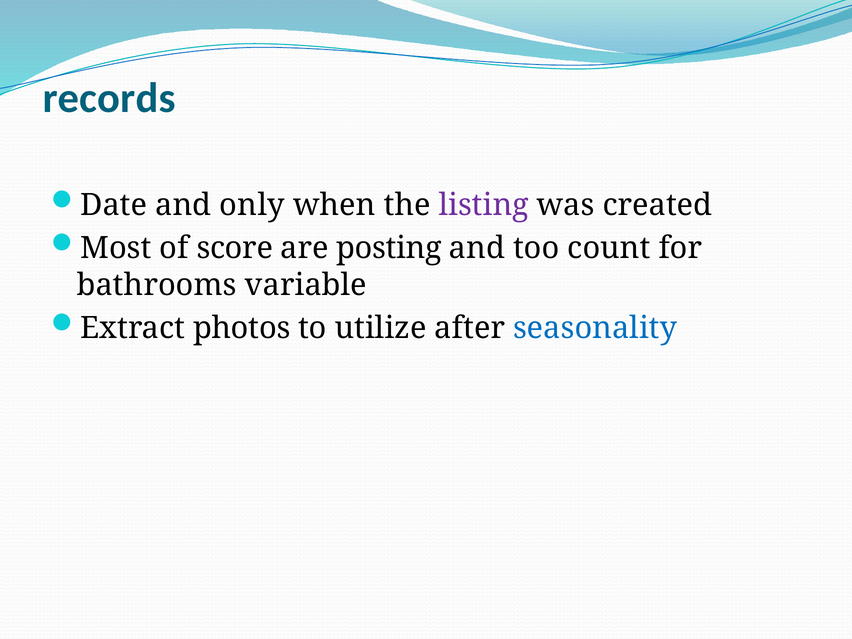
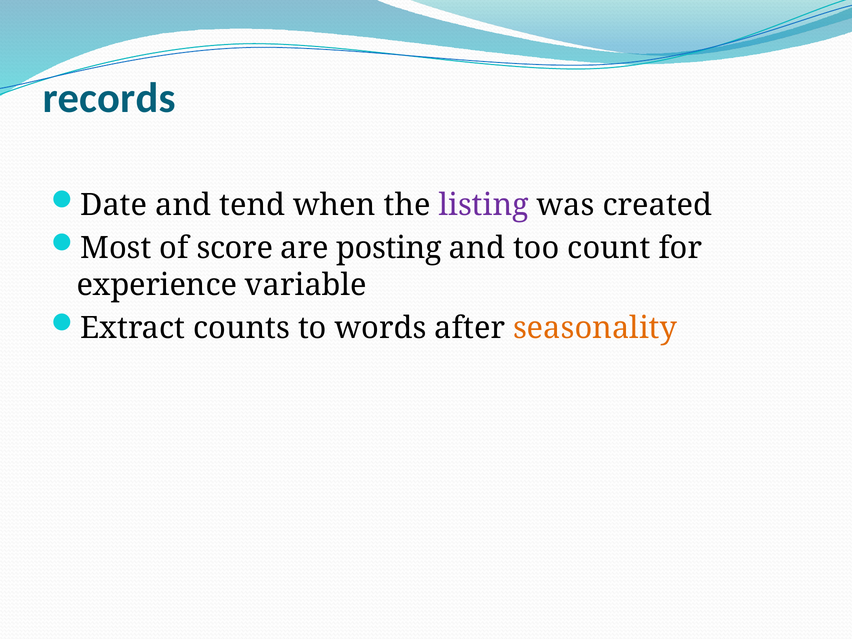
only: only -> tend (252, 205)
bathrooms: bathrooms -> experience (157, 285)
photos: photos -> counts (242, 328)
utilize: utilize -> words (381, 328)
seasonality colour: blue -> orange (595, 328)
